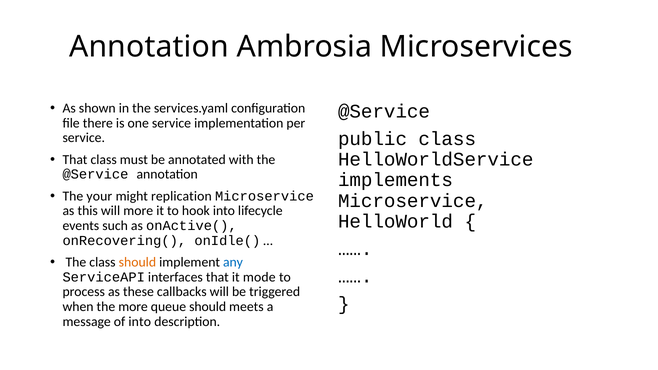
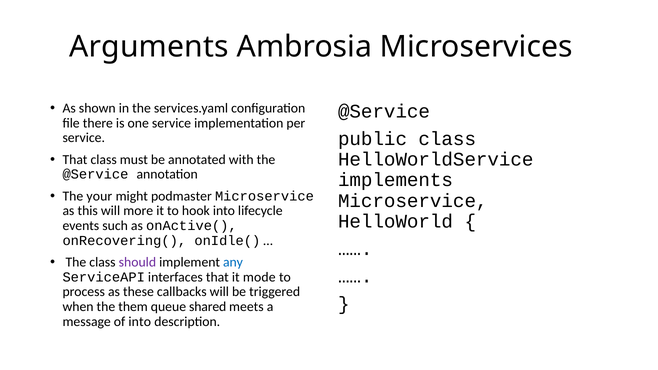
Annotation: Annotation -> Arguments (149, 47)
replication: replication -> podmaster (181, 196)
should colour: orange -> purple (137, 262)
the more: more -> them (133, 307)
queue should: should -> shared (208, 307)
